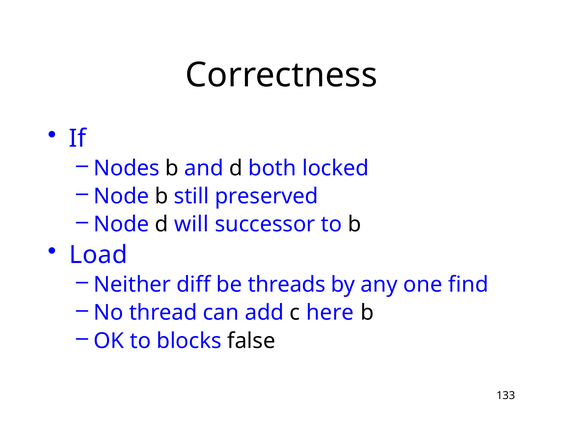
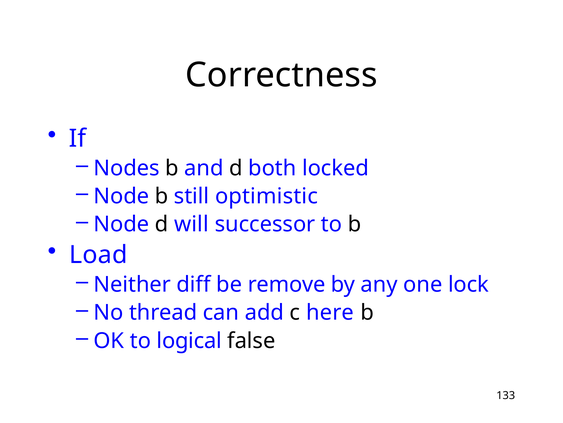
preserved: preserved -> optimistic (267, 196)
threads: threads -> remove (287, 284)
find: find -> lock (468, 284)
blocks: blocks -> logical (189, 340)
